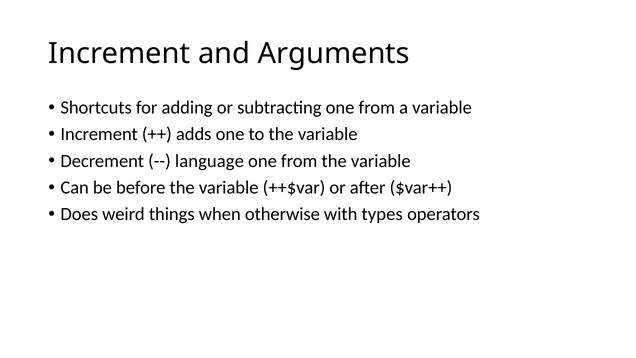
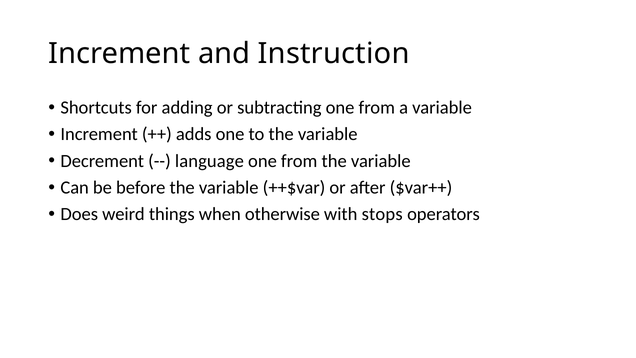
Arguments: Arguments -> Instruction (334, 53)
types: types -> stops (382, 214)
